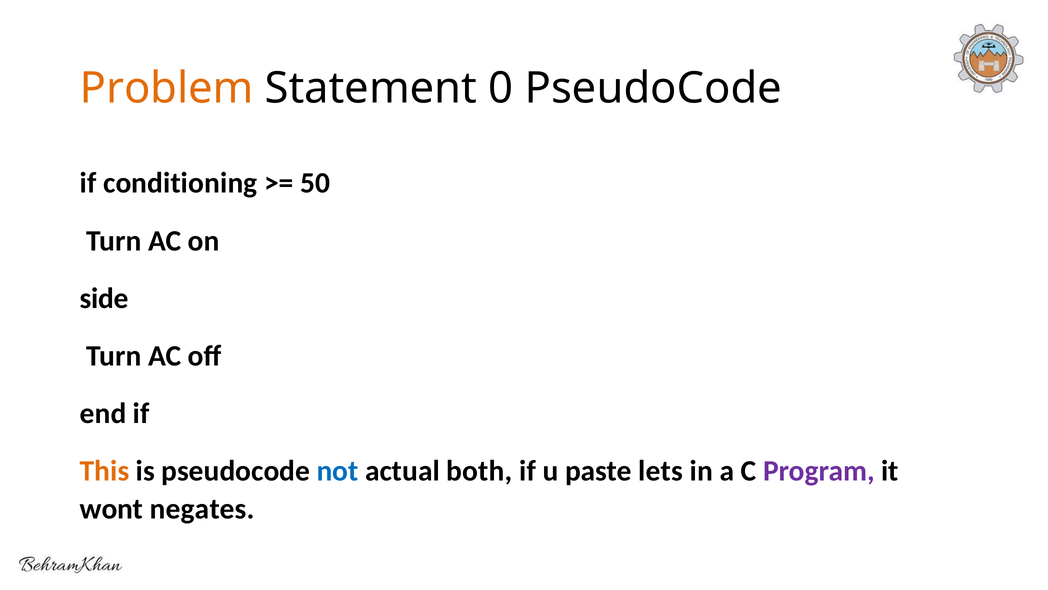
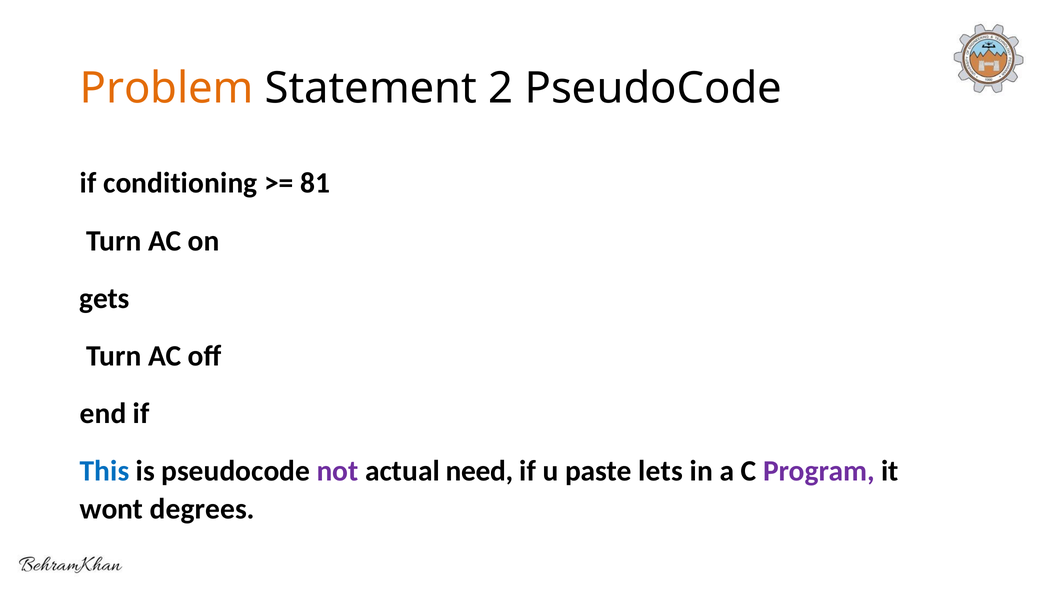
0: 0 -> 2 (501, 88)
50: 50 -> 81 (315, 183)
side: side -> gets (104, 298)
This colour: orange -> blue (105, 471)
not colour: blue -> purple (337, 471)
both: both -> need (480, 471)
negates: negates -> degrees (202, 509)
